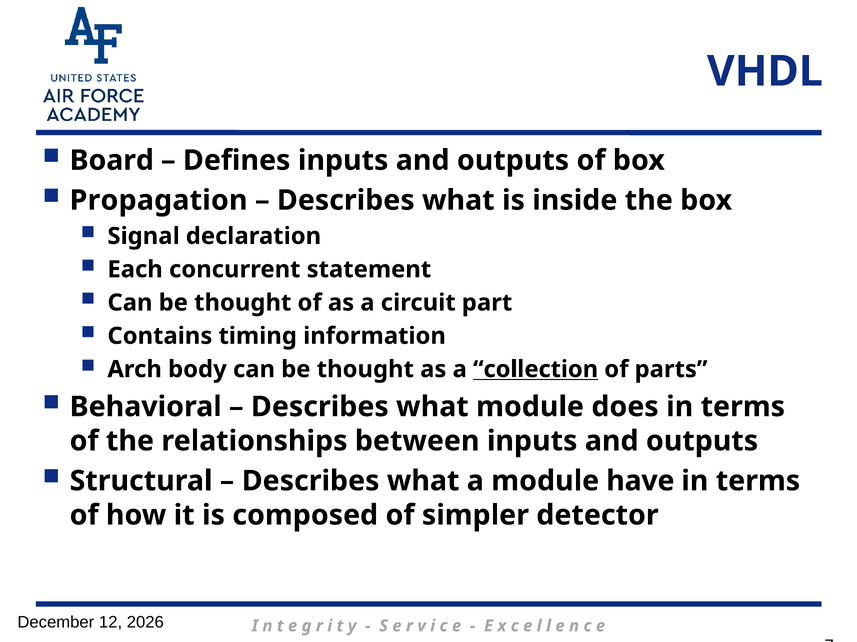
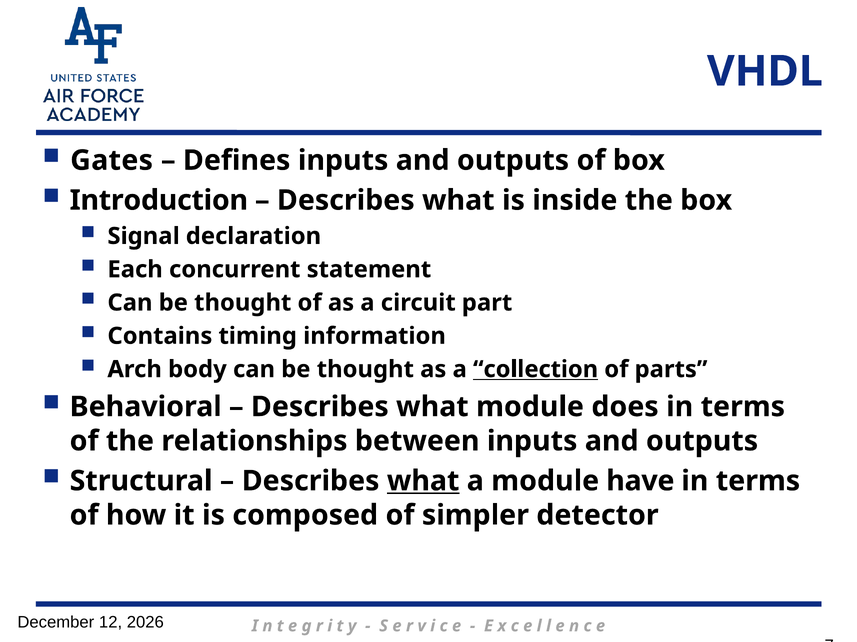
Board: Board -> Gates (112, 161)
Propagation: Propagation -> Introduction (159, 201)
what underline: none -> present (423, 481)
